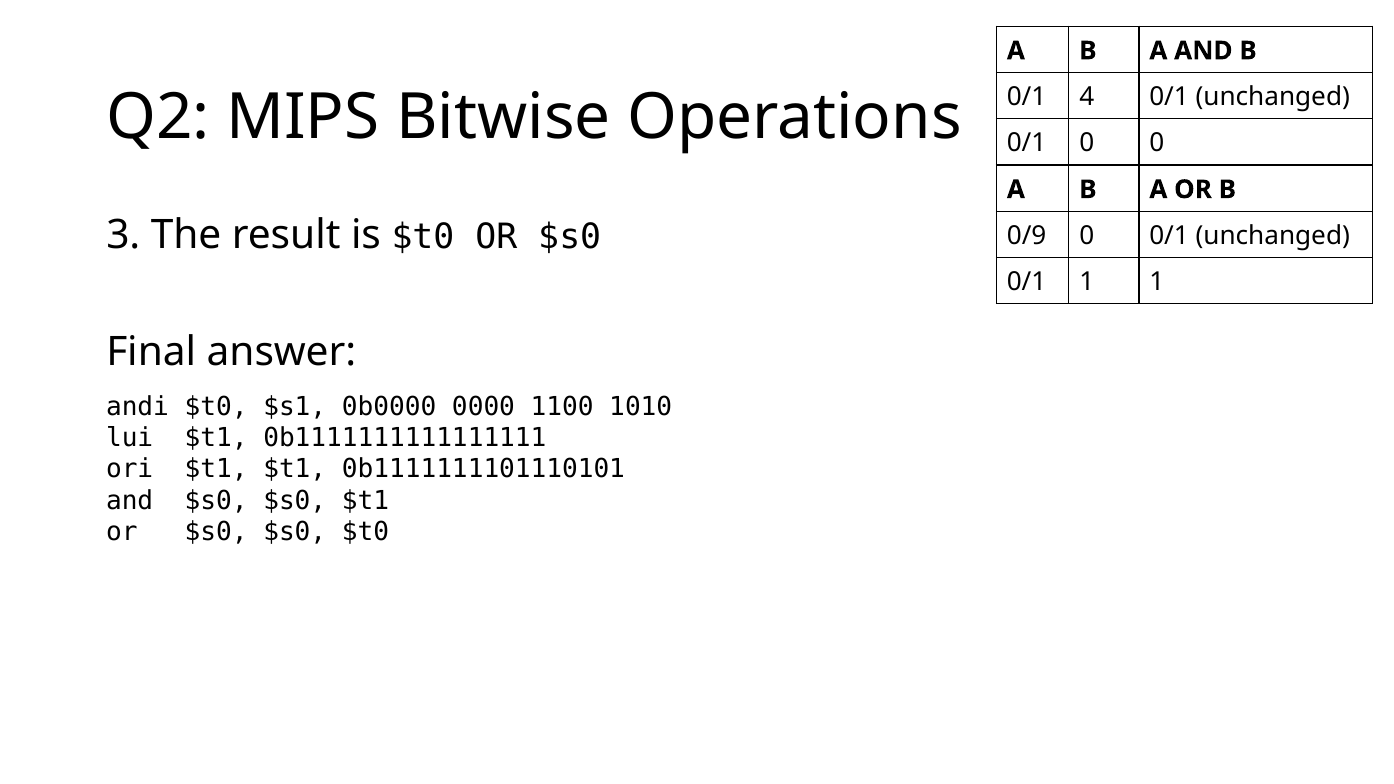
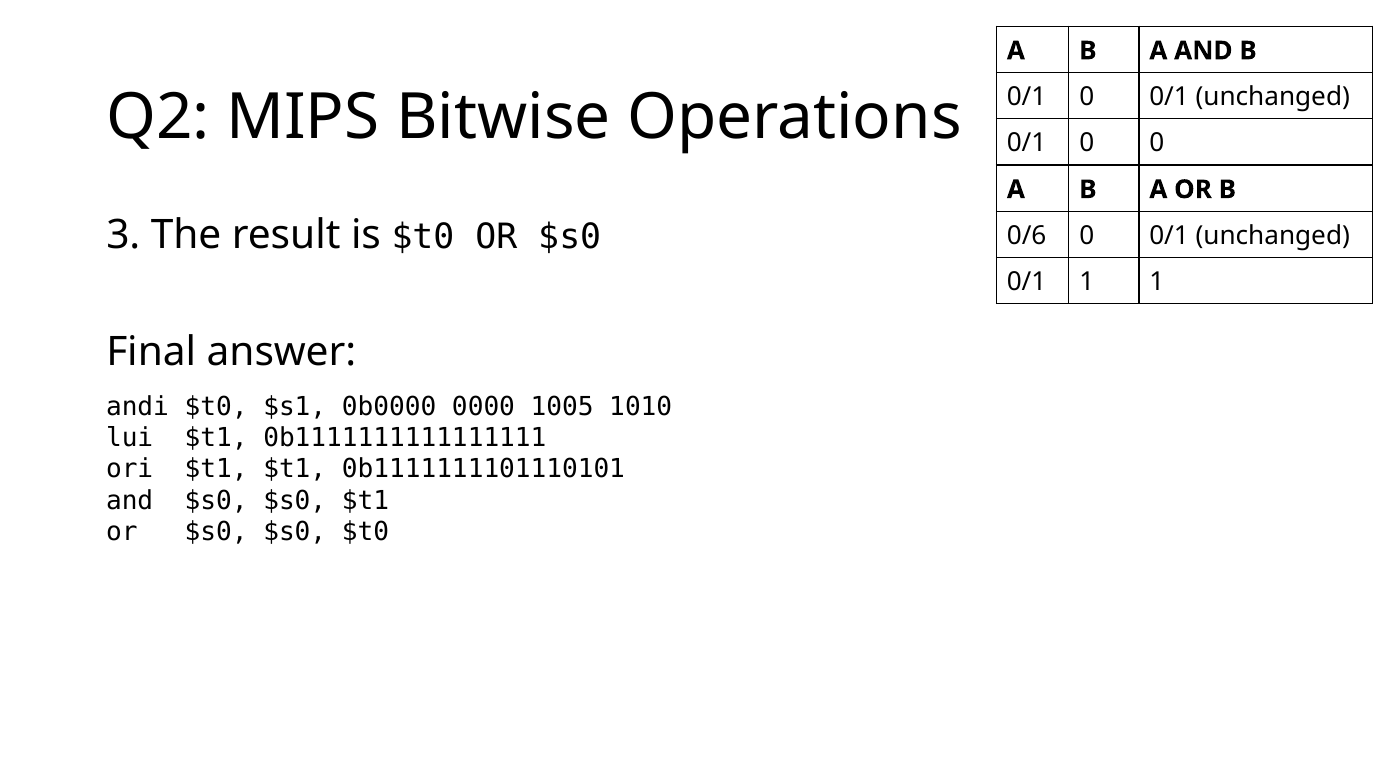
4: 4 -> 0 (1087, 97)
0/9: 0/9 -> 0/6 (1027, 236)
1100: 1100 -> 1005 (562, 407)
